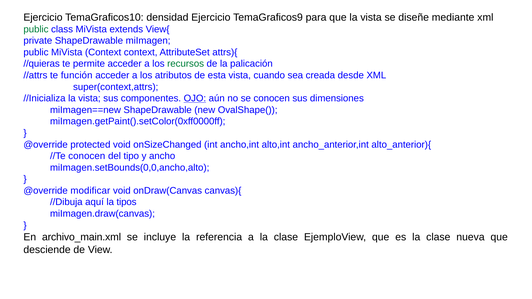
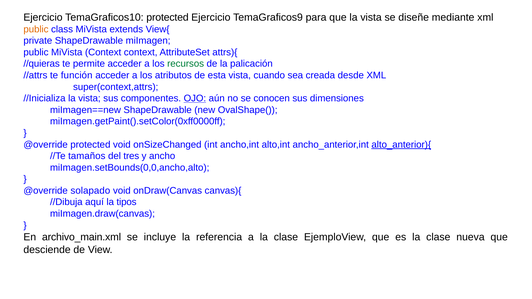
TemaGraficos10 densidad: densidad -> protected (168, 17)
public colour: green -> orange (36, 29)
alto_anterior){ underline: none -> present (401, 145)
//Te conocen: conocen -> tamaños (87, 156)
tipo: tipo -> tres (131, 156)
modificar: modificar -> solapado (90, 191)
